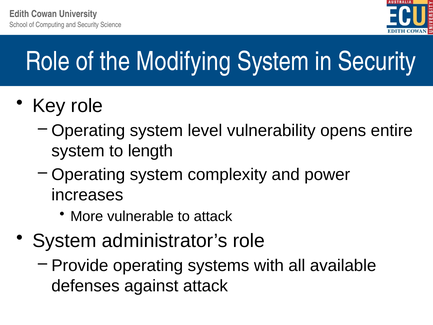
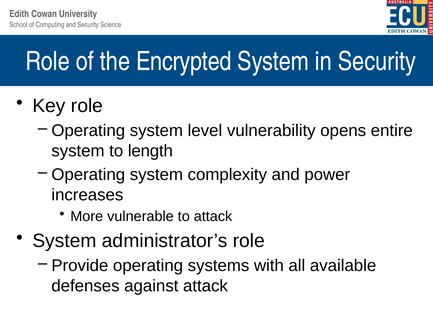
Modifying: Modifying -> Encrypted (184, 61)
